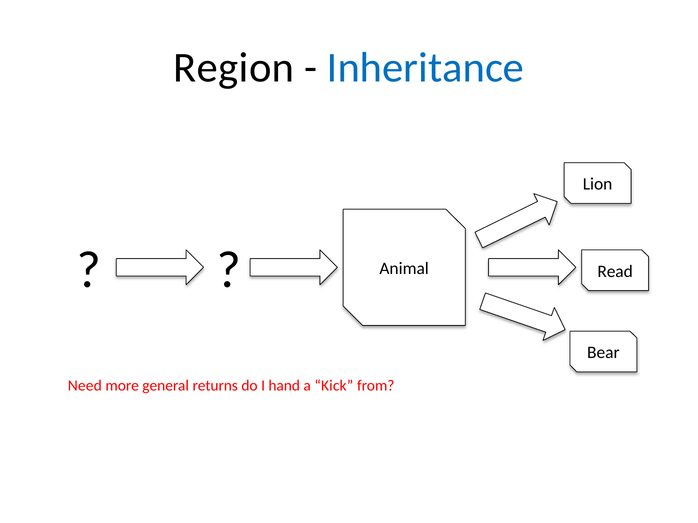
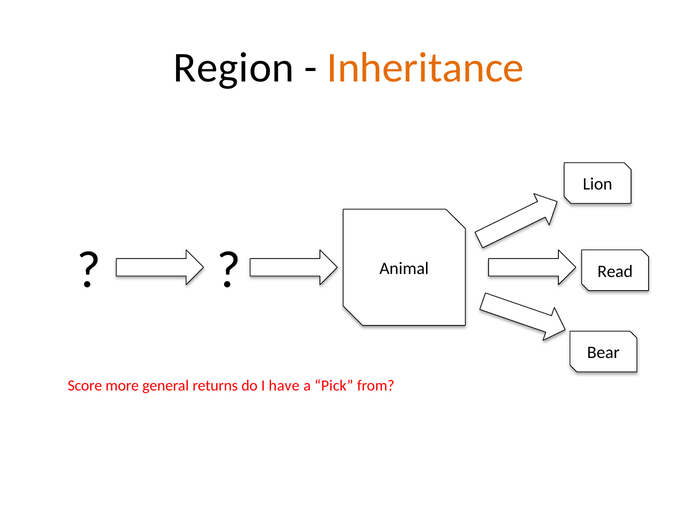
Inheritance colour: blue -> orange (426, 68)
Need: Need -> Score (85, 386)
hand: hand -> have (284, 386)
Kick: Kick -> Pick (334, 386)
